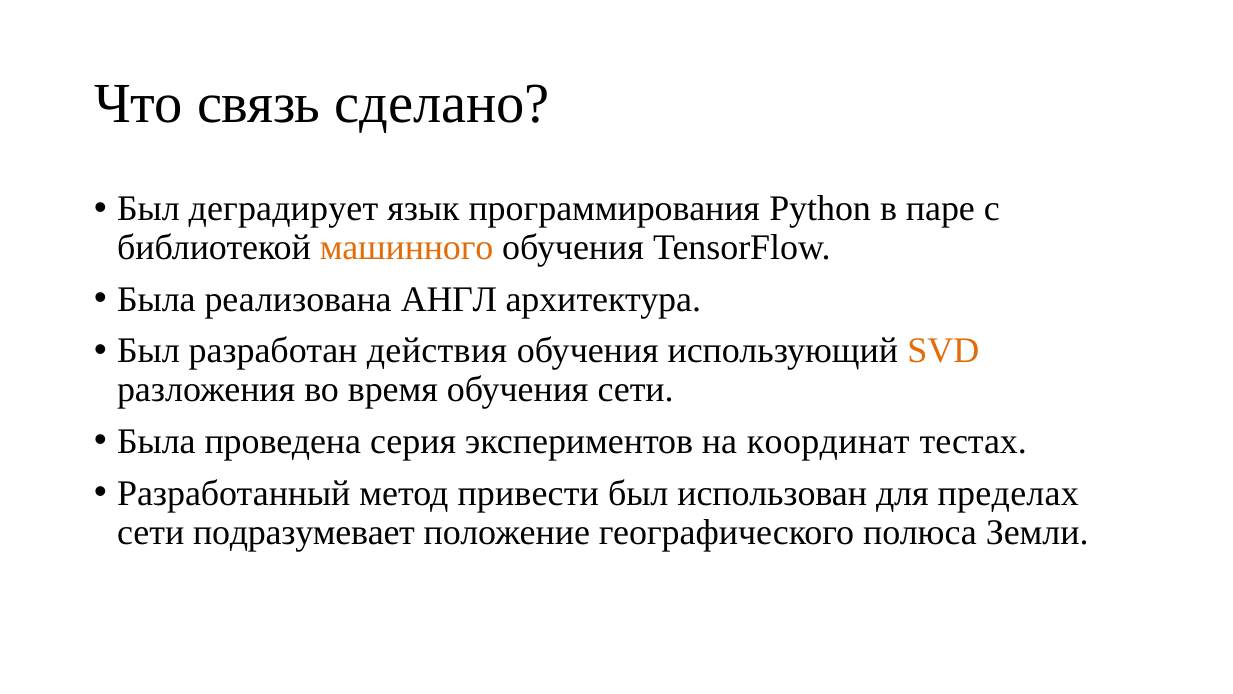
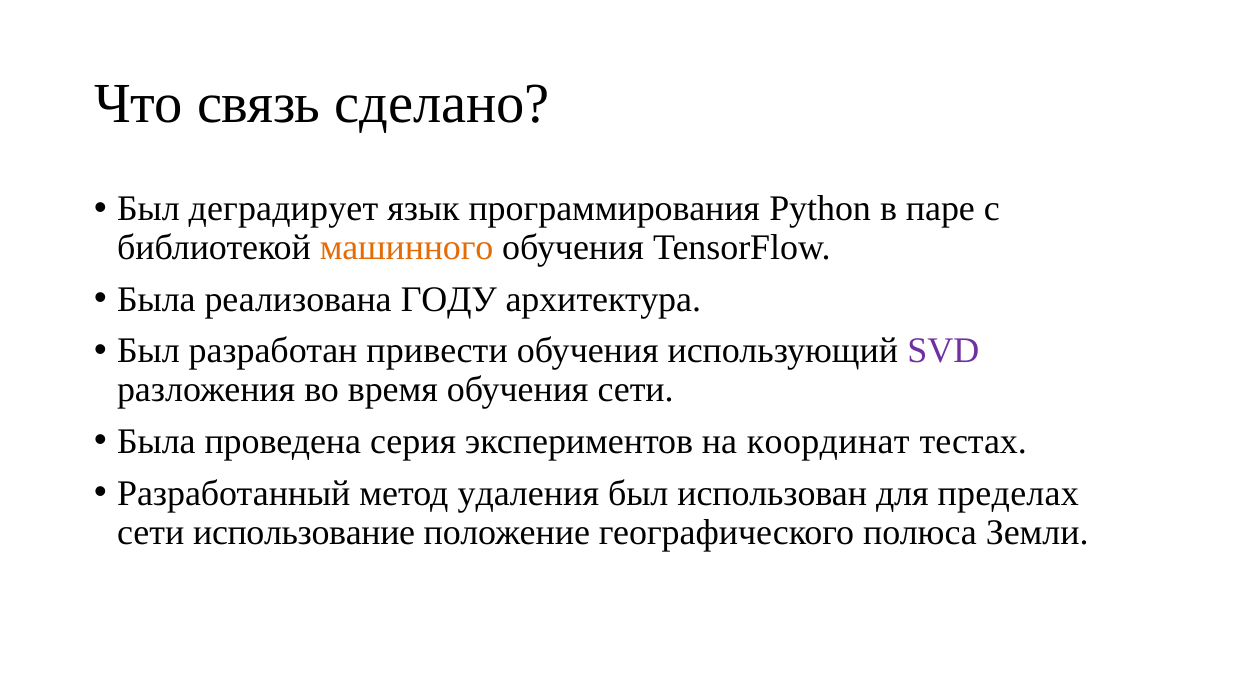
АНГЛ: АНГЛ -> ГОДУ (449, 299)
действия: действия -> привести (437, 351)
SVD colour: orange -> purple (943, 351)
привести: привести -> удаления (528, 493)
подразумевает: подразумевает -> использование (304, 532)
